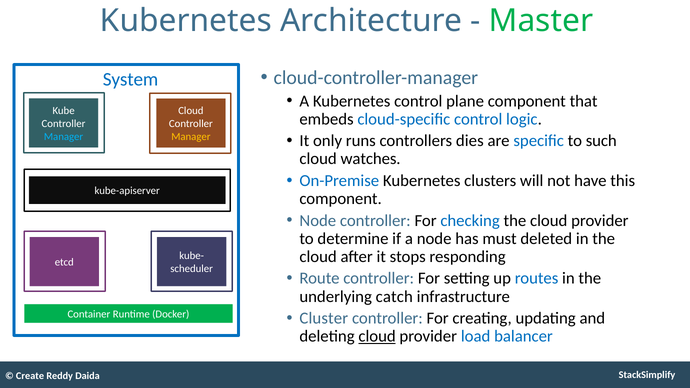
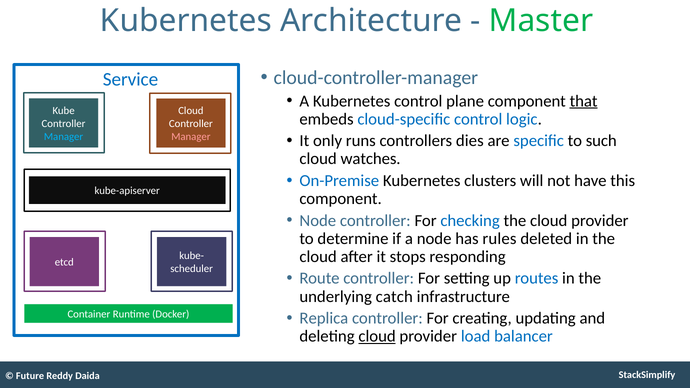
System: System -> Service (130, 80)
that underline: none -> present (584, 101)
Manager colour: yellow -> pink (191, 137)
must: must -> rules (499, 239)
Cluster: Cluster -> Replica (324, 318)
Create: Create -> Future (30, 376)
